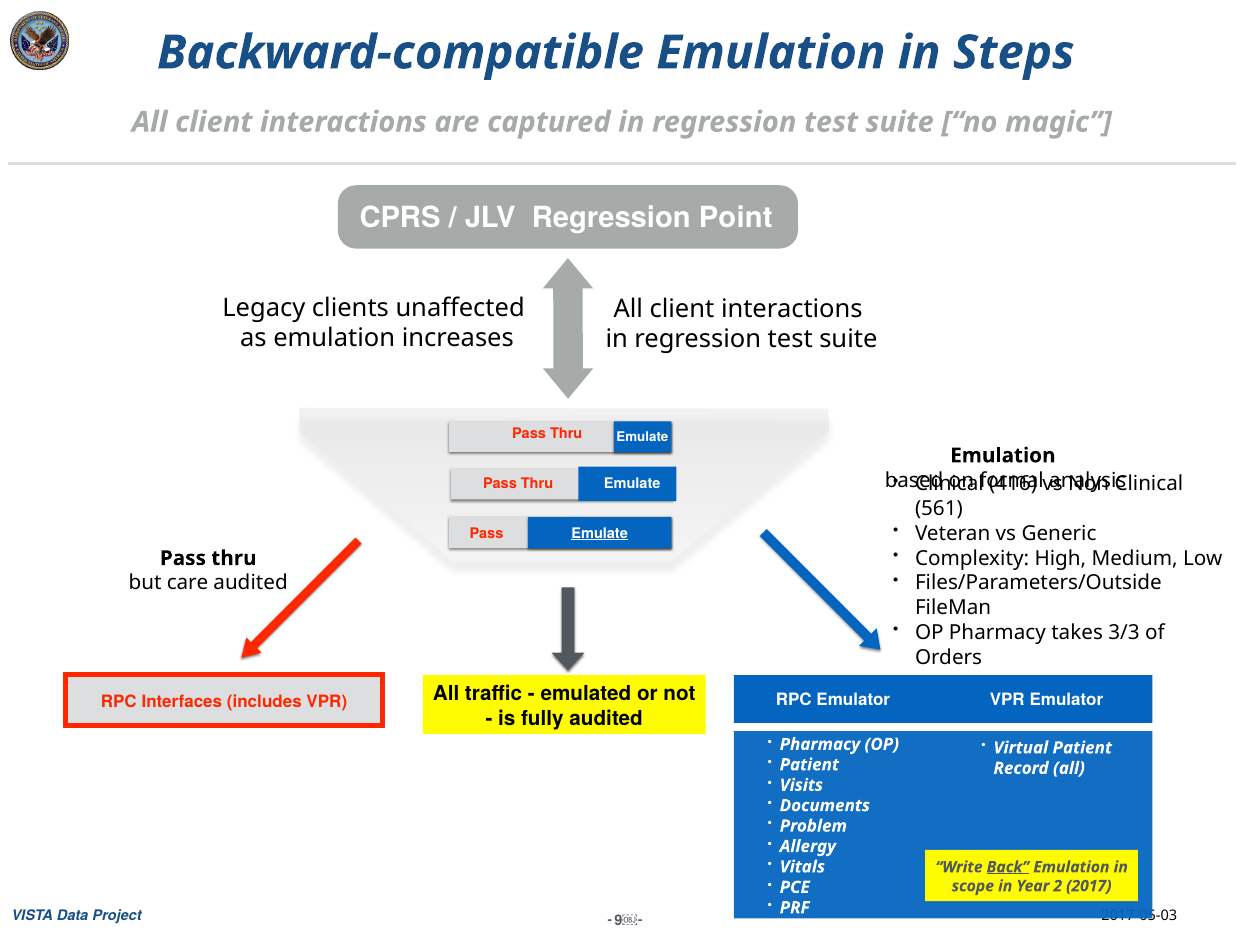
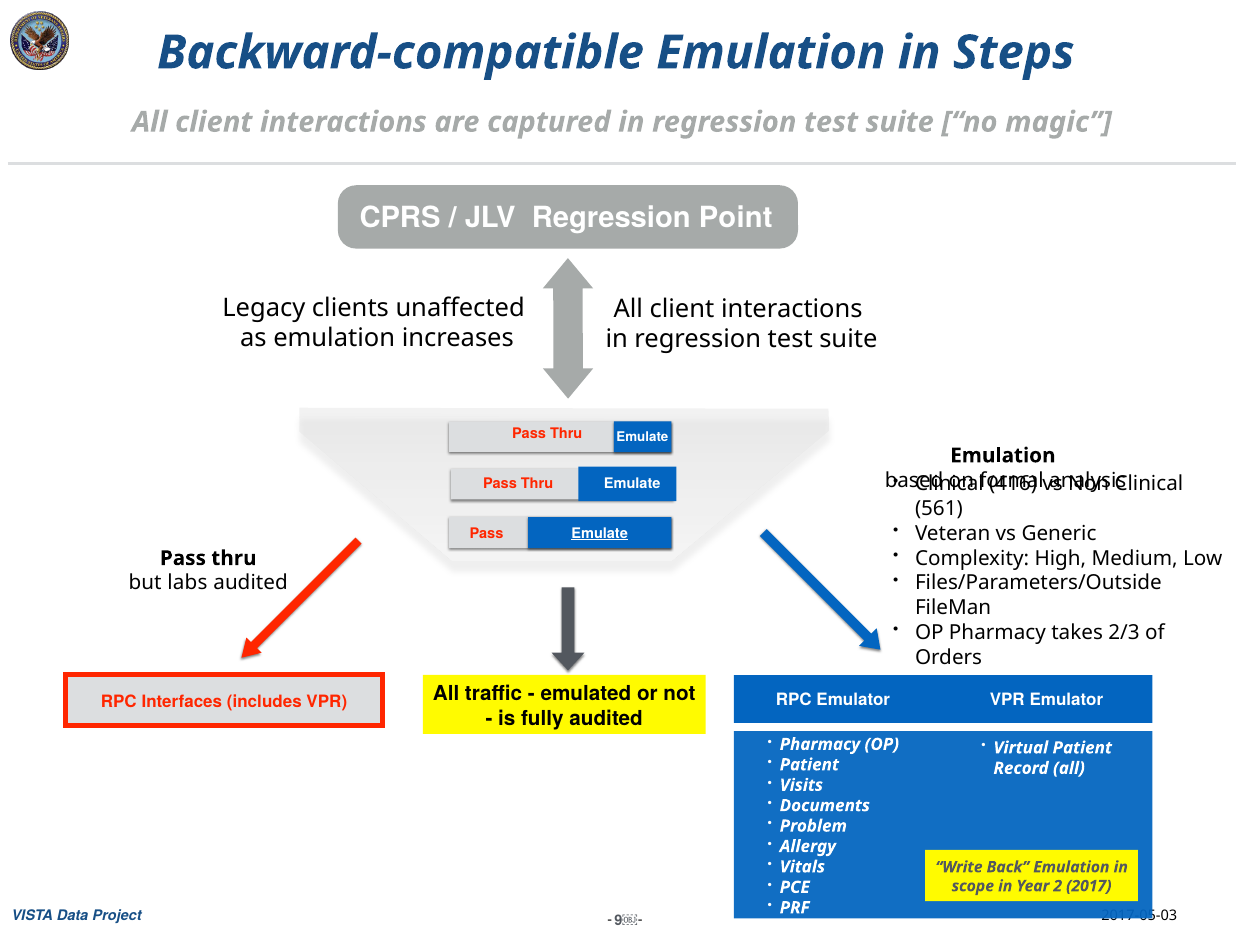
care: care -> labs (187, 583)
3/3: 3/3 -> 2/3 (1124, 633)
Back underline: present -> none (1008, 867)
